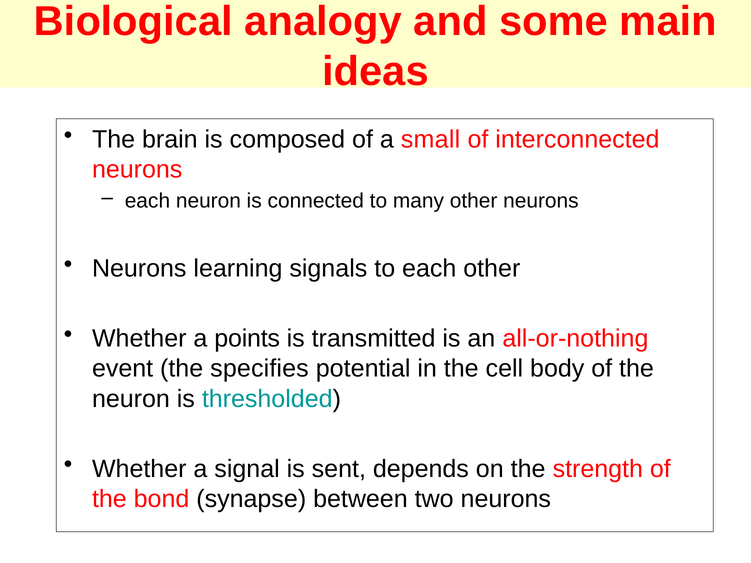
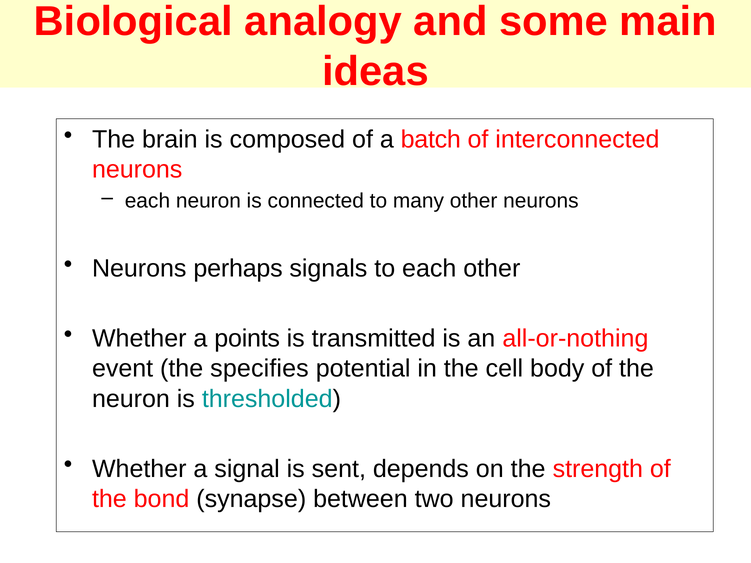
small: small -> batch (431, 139)
learning: learning -> perhaps (238, 269)
